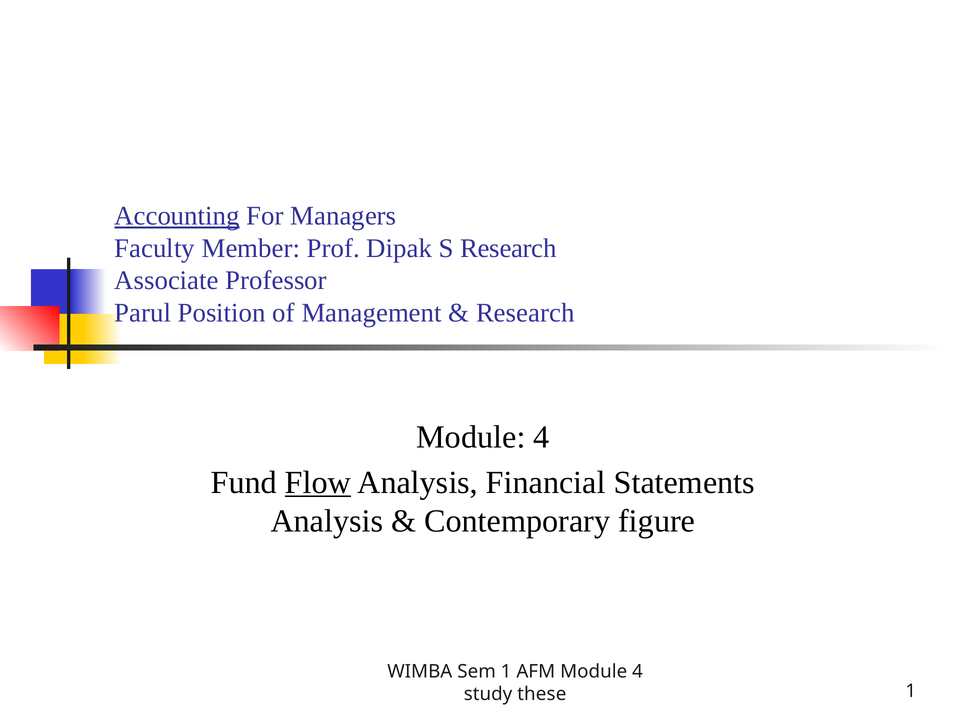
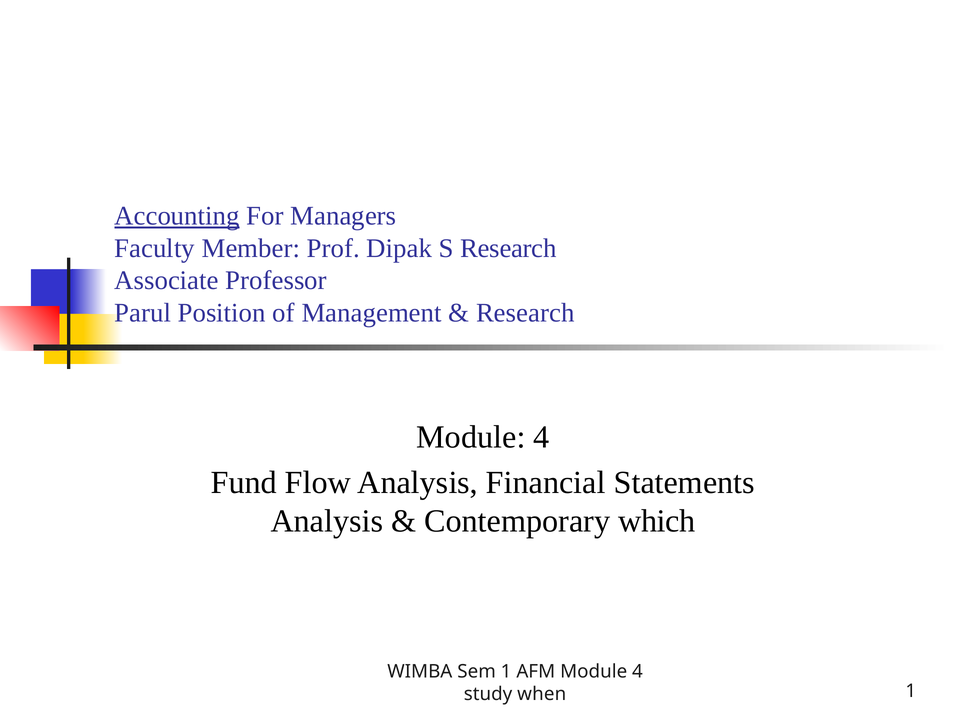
Flow underline: present -> none (318, 482)
figure: figure -> which (657, 521)
these: these -> when (542, 694)
